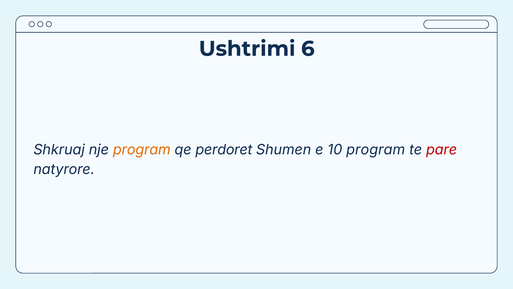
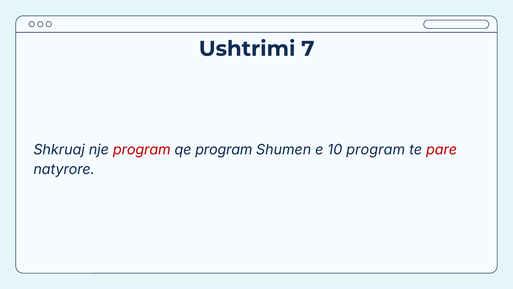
6: 6 -> 7 (308, 49)
program colour: orange -> red (142, 150)
qe perdoret: perdoret -> program (224, 150)
